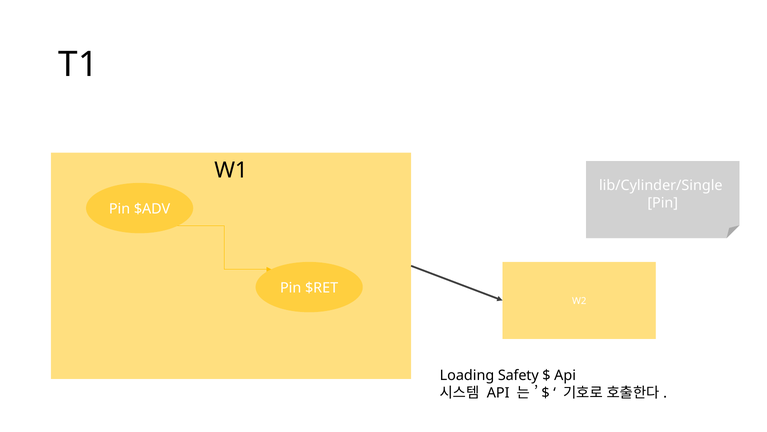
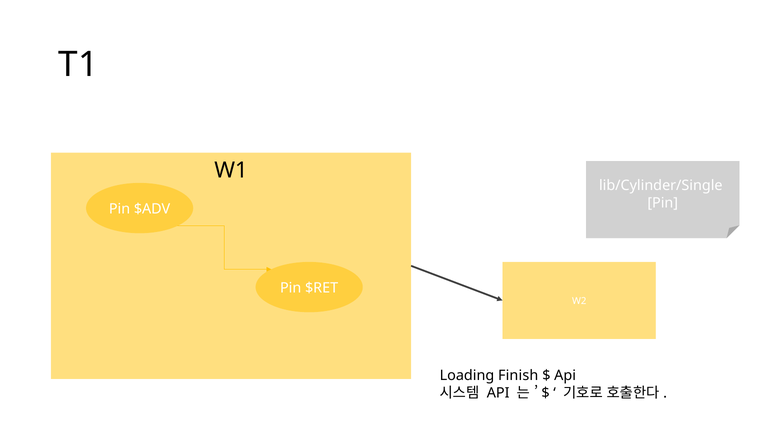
Safety: Safety -> Finish (518, 375)
